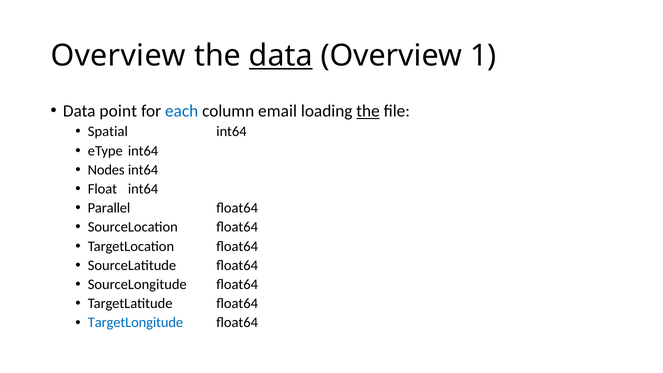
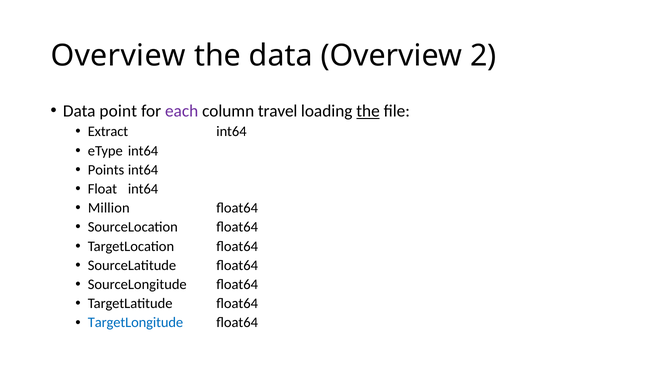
data underline: present -> none (281, 56)
1: 1 -> 2 (483, 56)
each colour: blue -> purple (182, 111)
email: email -> travel (278, 111)
Spatial: Spatial -> Extract (108, 132)
Nodes: Nodes -> Points (106, 170)
Parallel: Parallel -> Million (109, 208)
